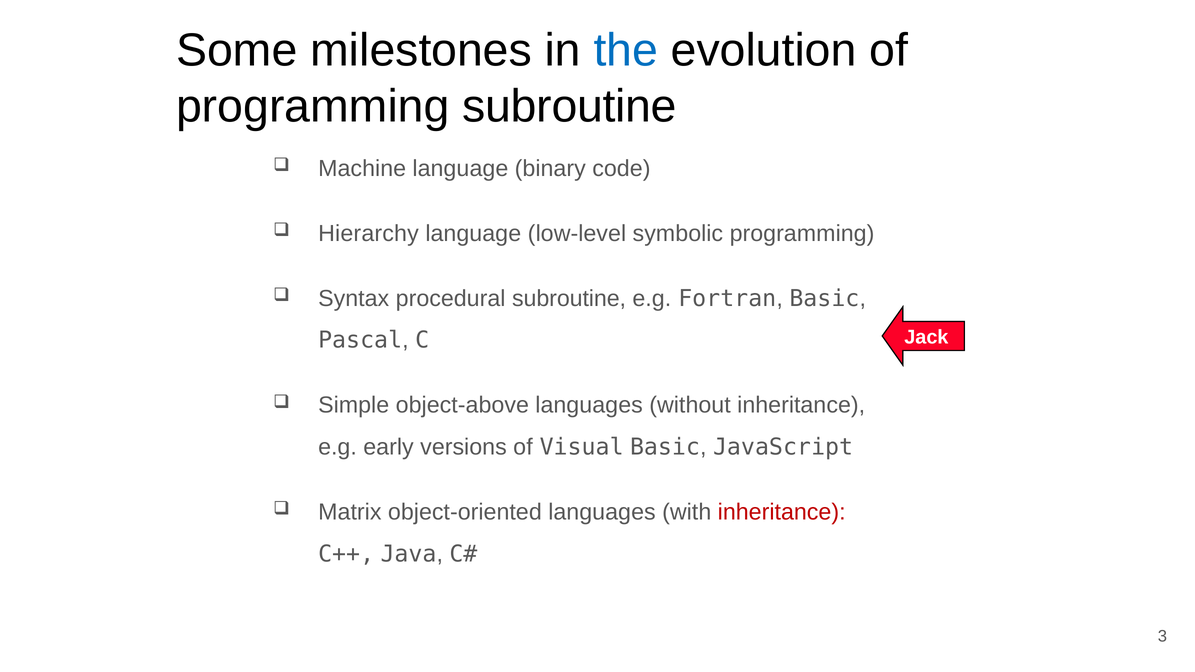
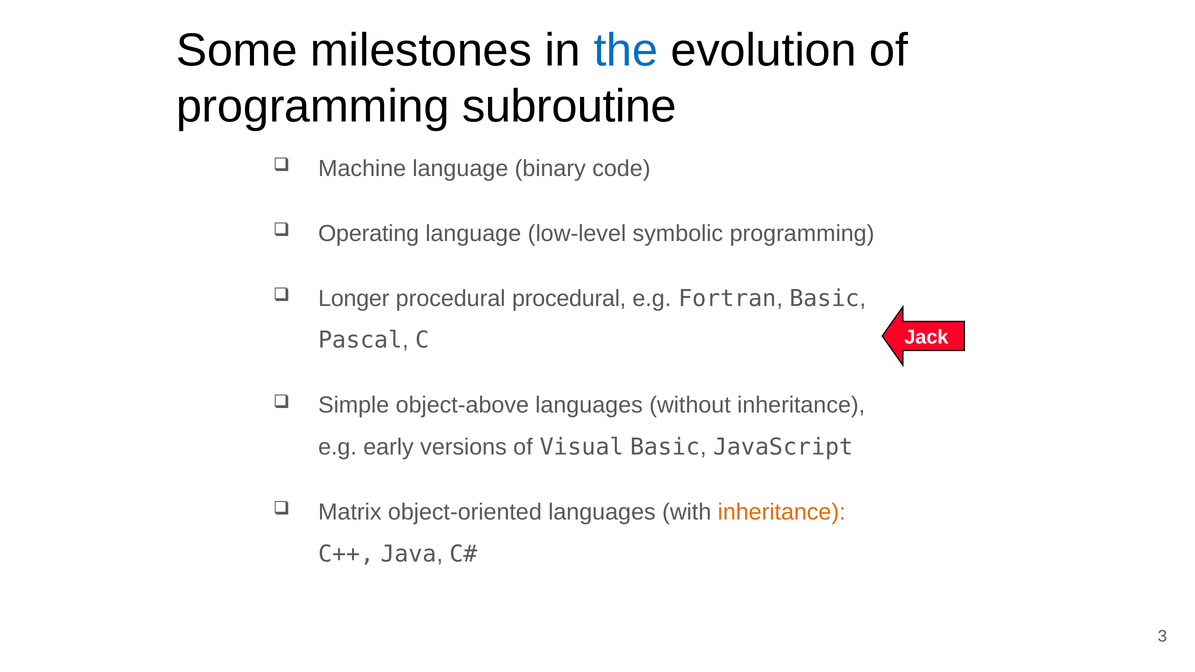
Hierarchy: Hierarchy -> Operating (369, 233)
Syntax: Syntax -> Longer (354, 299)
procedural subroutine: subroutine -> procedural (569, 299)
inheritance colour: red -> orange (782, 512)
